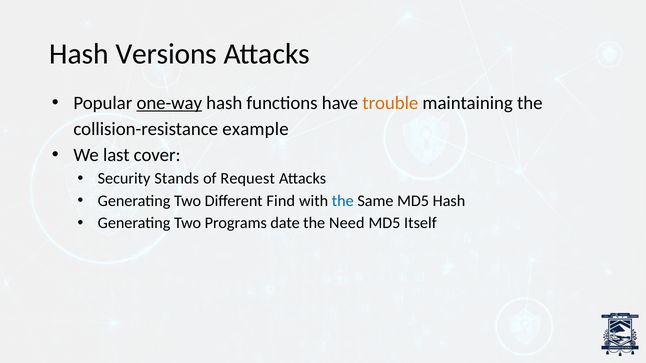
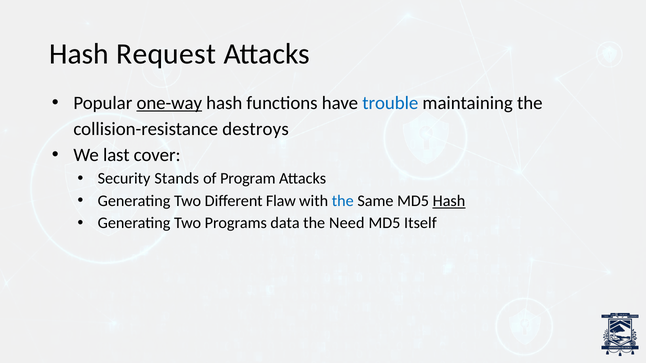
Versions: Versions -> Request (166, 54)
trouble colour: orange -> blue (390, 103)
example: example -> destroys (256, 129)
Request: Request -> Program (248, 179)
Find: Find -> Flaw (281, 201)
Hash underline: none -> present (449, 201)
date: date -> data (285, 223)
